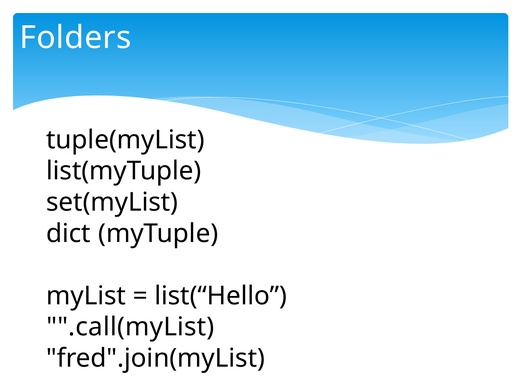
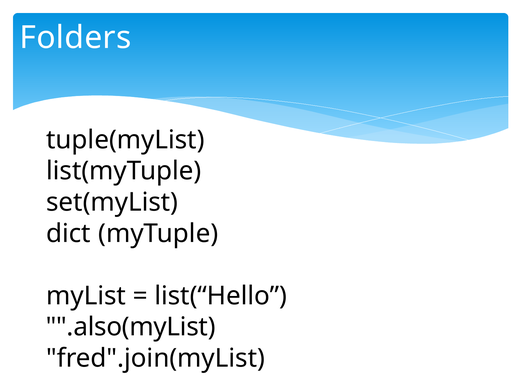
.call(myList: .call(myList -> .also(myList (131, 328)
